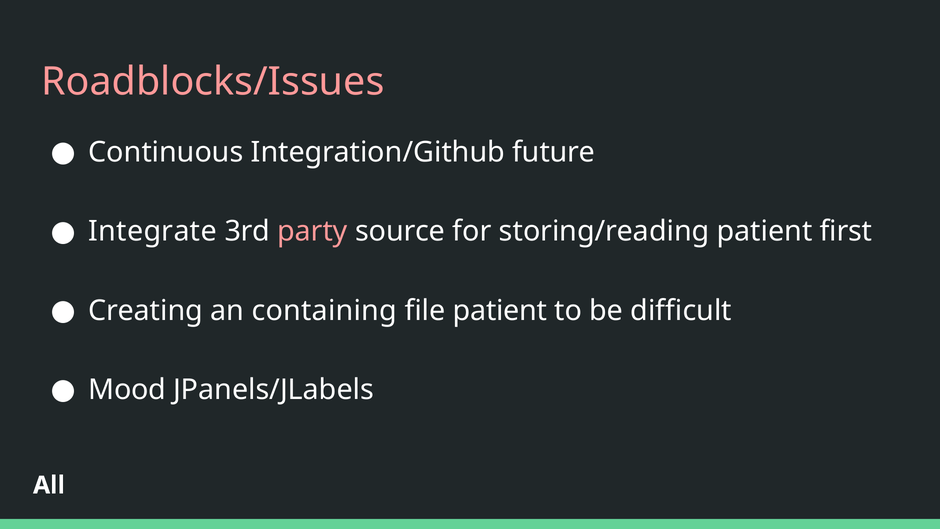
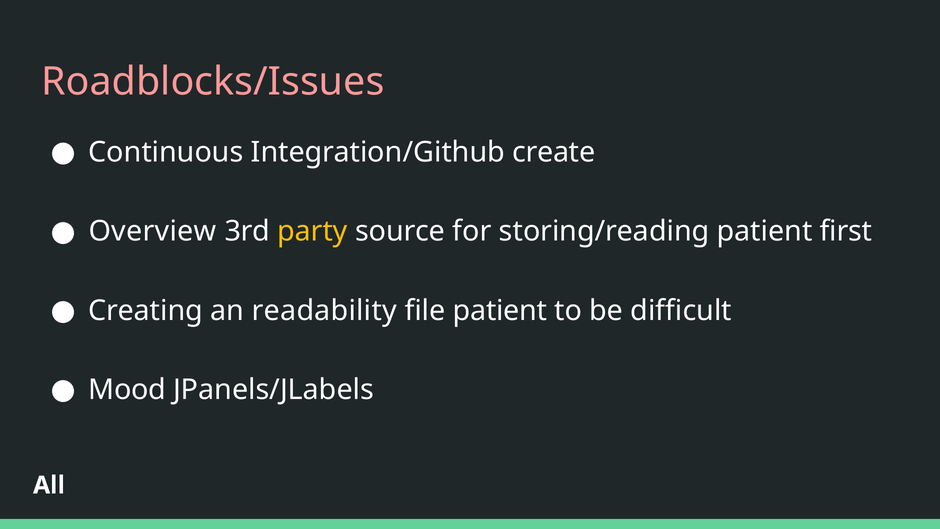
future: future -> create (554, 152)
Integrate: Integrate -> Overview (153, 231)
party colour: pink -> yellow (312, 231)
containing: containing -> readability (324, 310)
